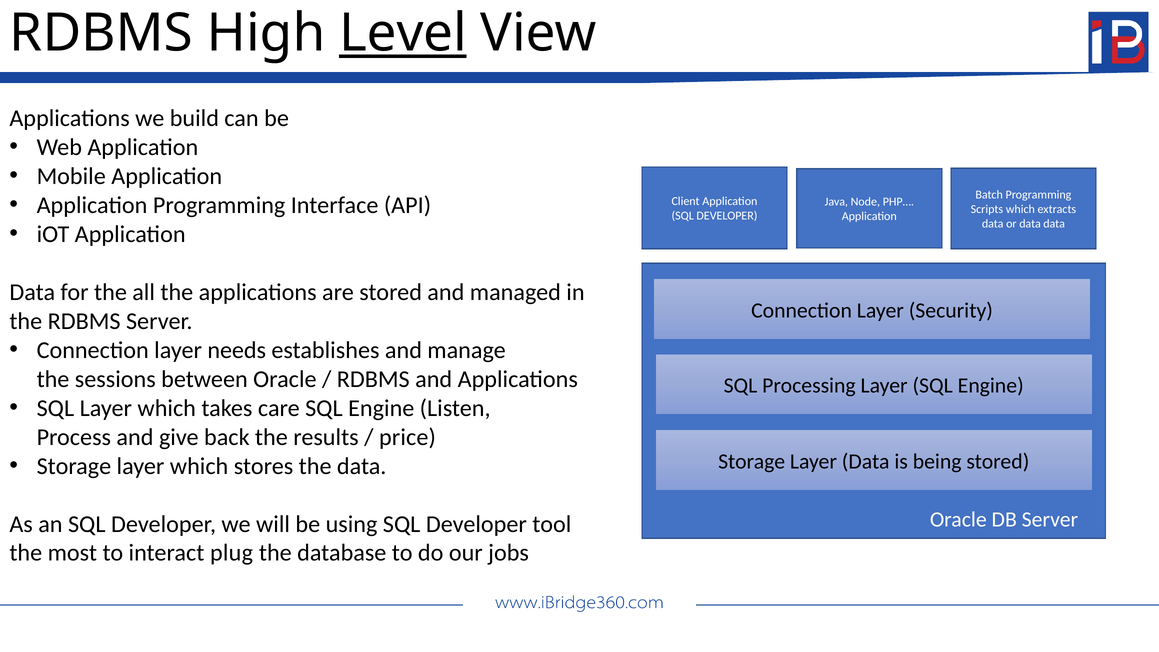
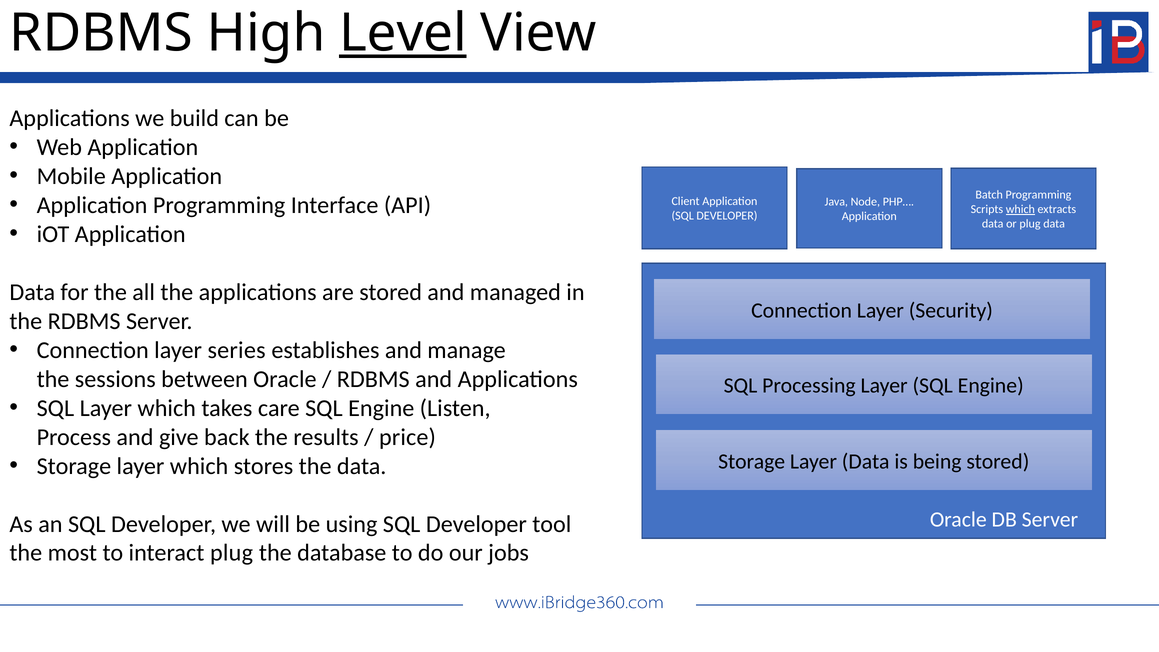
which underline: none -> present (1020, 209)
or data: data -> plug (1030, 224)
needs: needs -> series (237, 350)
